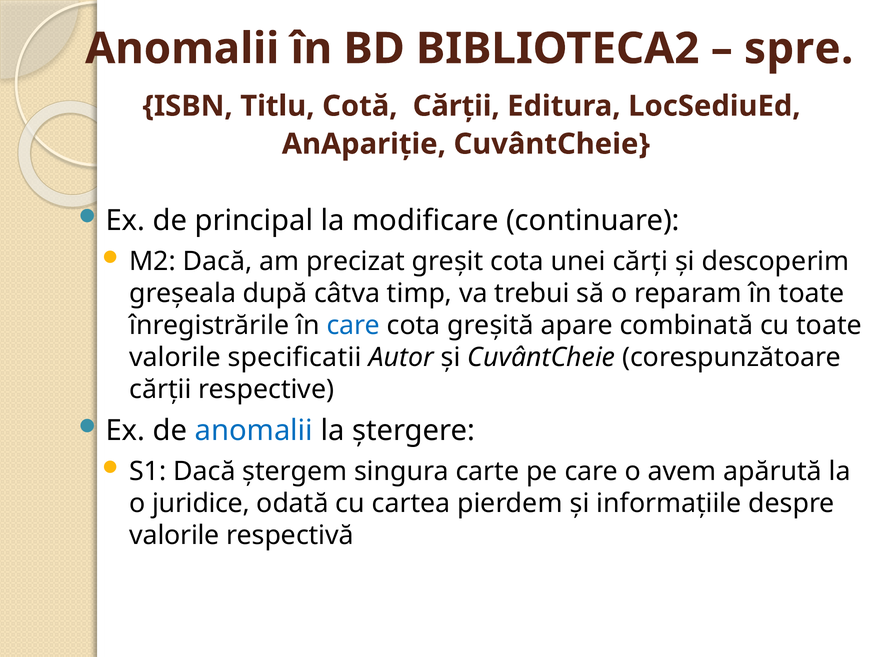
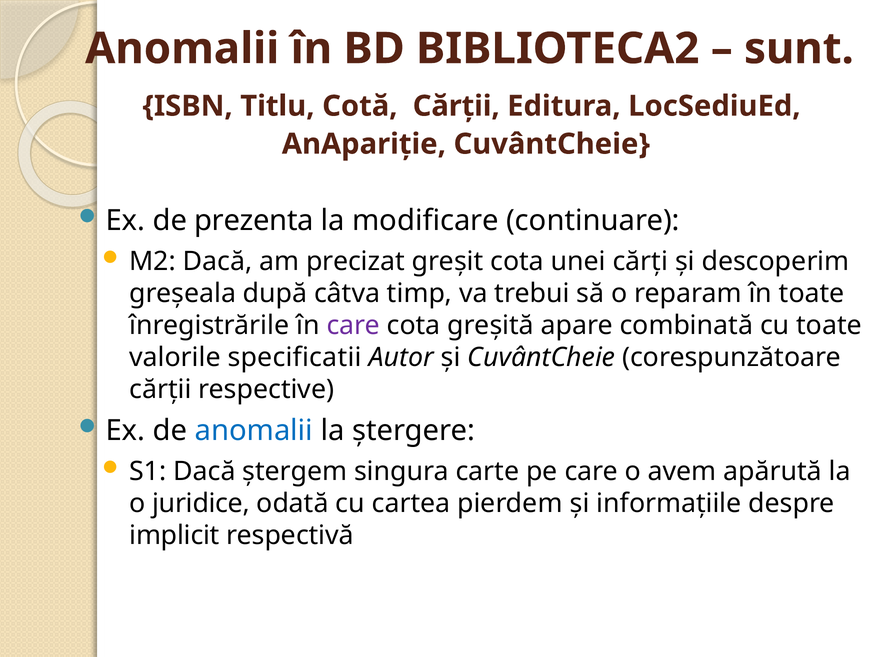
spre: spre -> sunt (799, 49)
principal: principal -> prezenta (254, 221)
care colour: blue -> purple (353, 325)
valorile: valorile -> implicit (174, 535)
